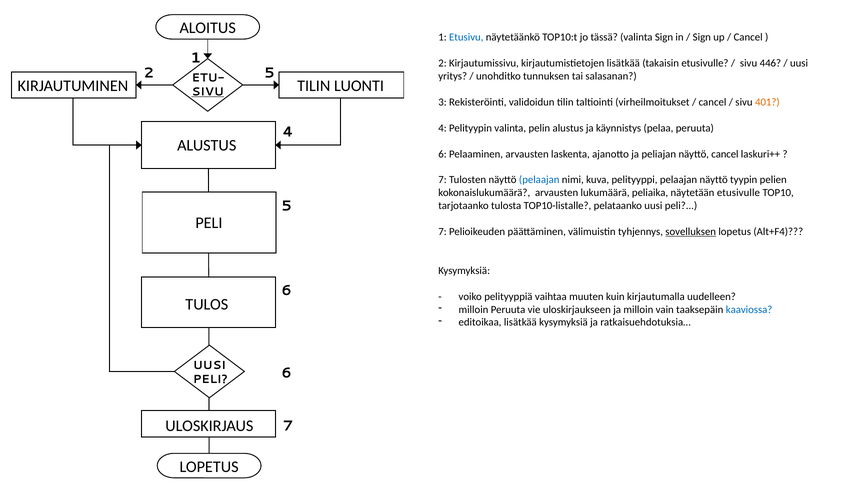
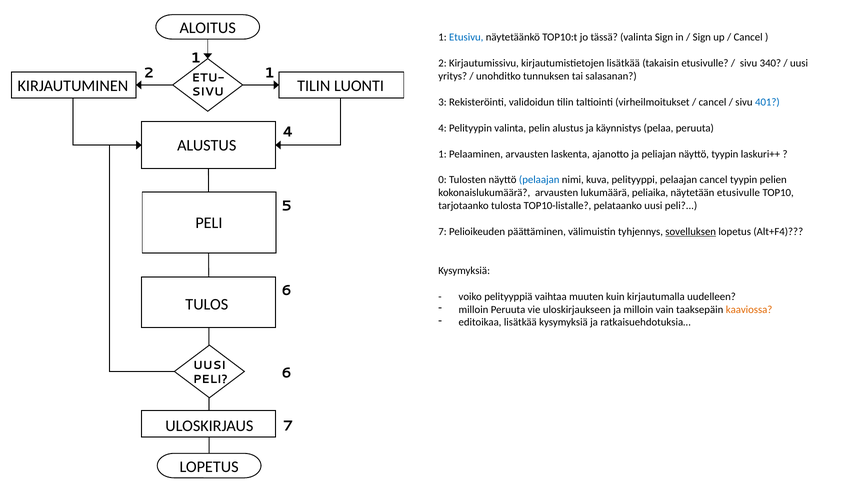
446: 446 -> 340 (770, 63)
2 5: 5 -> 1 (269, 73)
SIVU underline: present -> none (208, 92)
401 colour: orange -> blue (767, 102)
6: 6 -> 1 (443, 154)
näyttö cancel: cancel -> tyypin (725, 154)
7: 7 -> 0 (443, 180)
pelaajan näyttö: näyttö -> cancel (714, 180)
kaaviossa colour: blue -> orange (749, 309)
